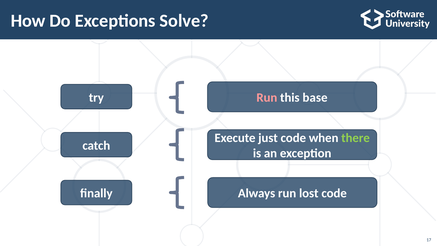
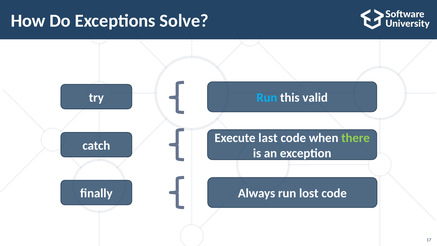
Run colour: pink -> light blue (267, 98)
base: base -> valid (315, 98)
just: just -> last (268, 138)
